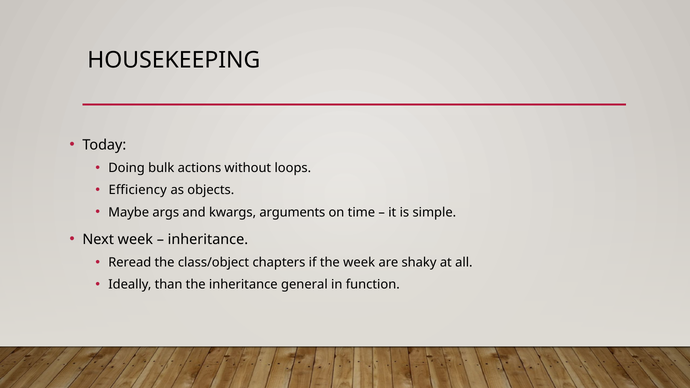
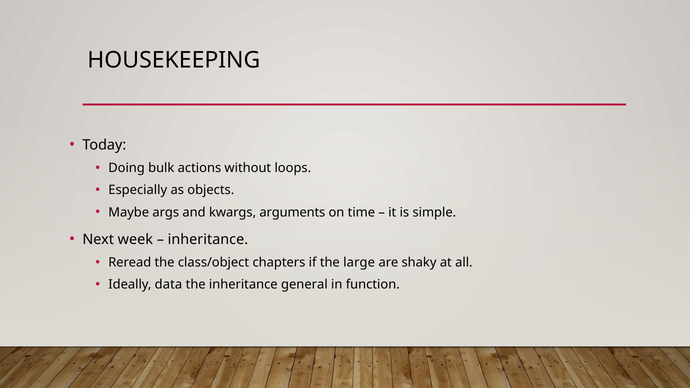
Efficiency: Efficiency -> Especially (138, 190)
the week: week -> large (359, 263)
than: than -> data (168, 285)
